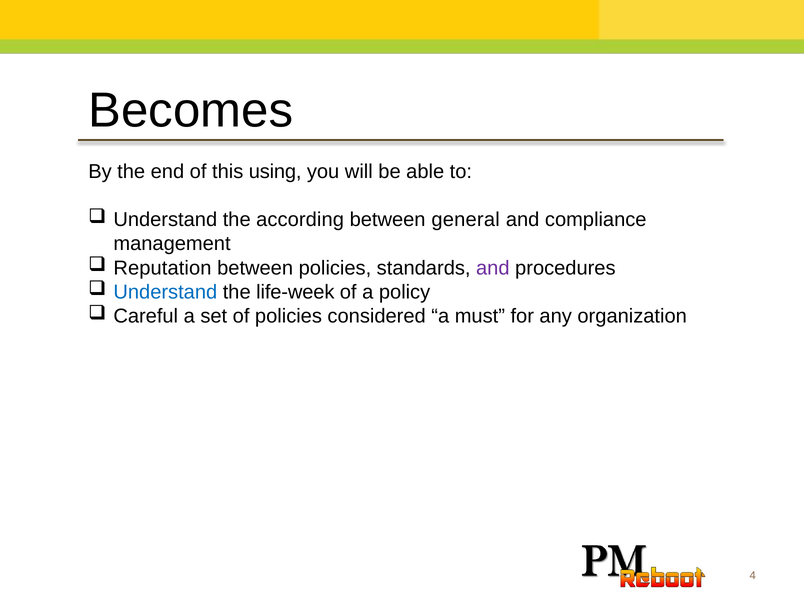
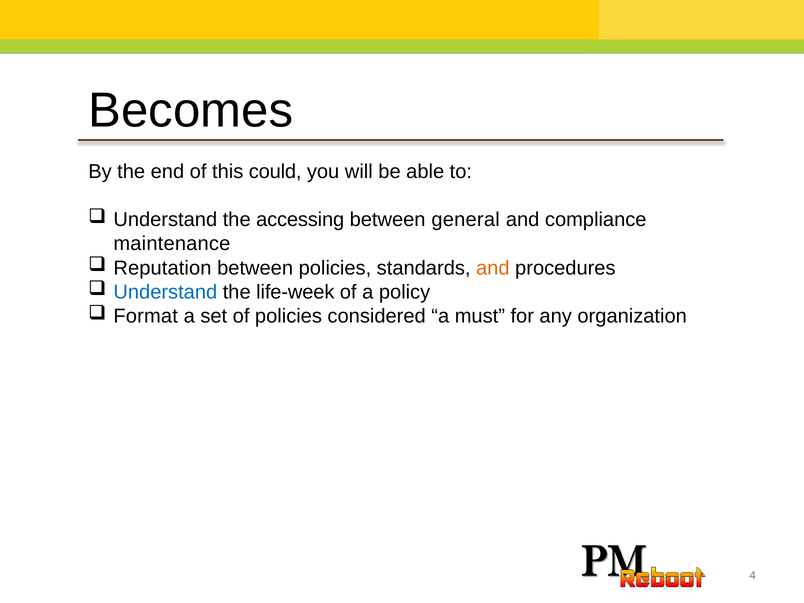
using: using -> could (275, 171)
according: according -> accessing (300, 220)
management: management -> maintenance (172, 244)
and colour: purple -> orange (493, 268)
Careful: Careful -> Format (146, 316)
